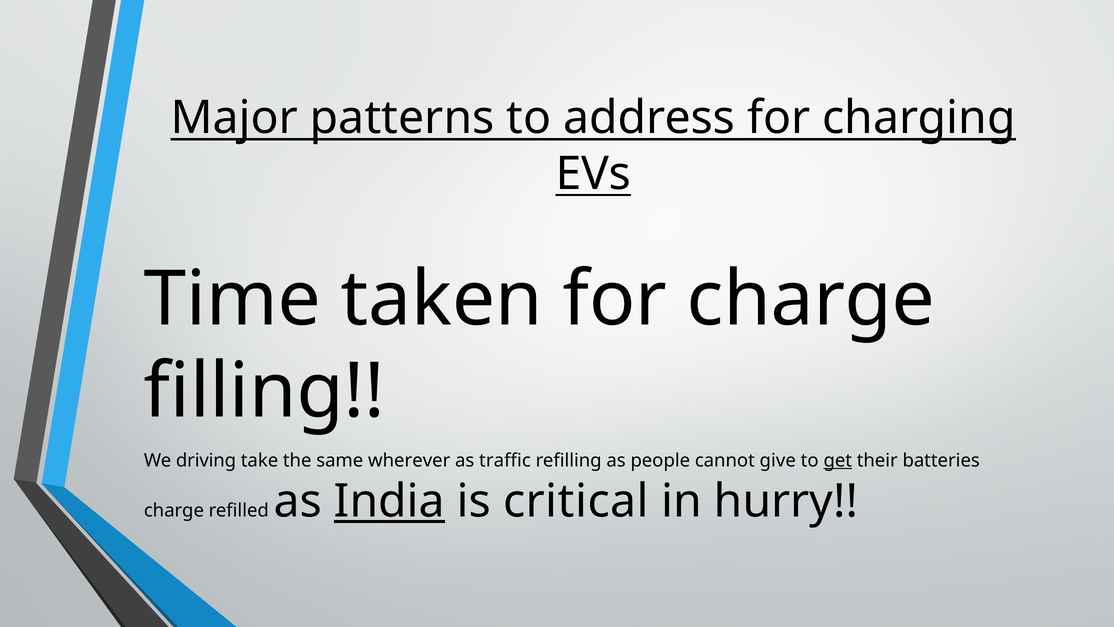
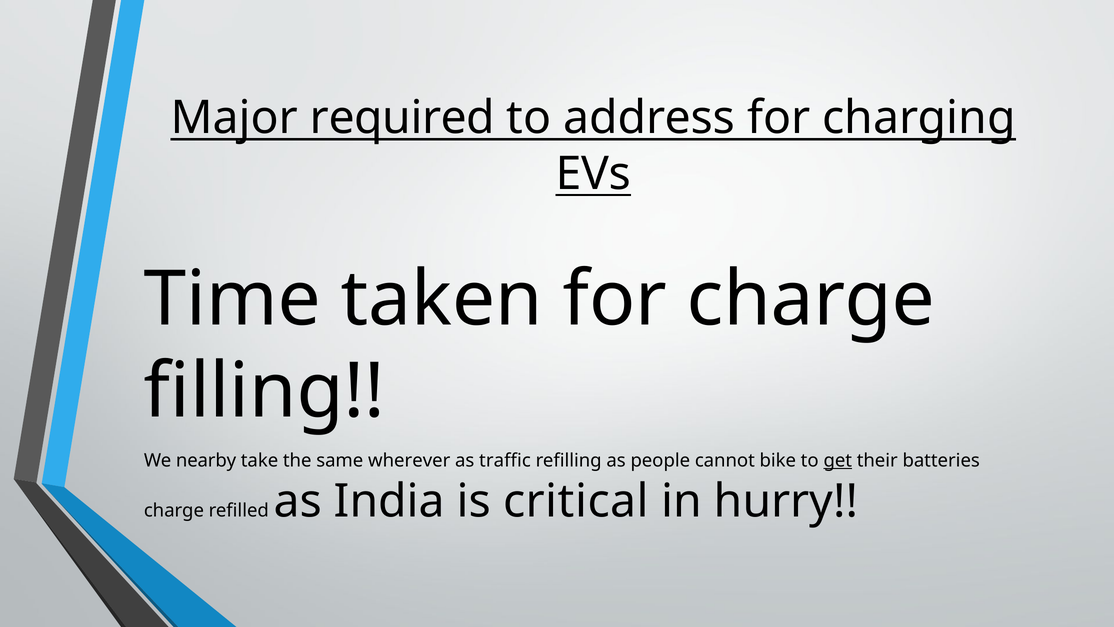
patterns: patterns -> required (402, 118)
driving: driving -> nearby (206, 460)
give: give -> bike (778, 460)
India underline: present -> none (389, 501)
